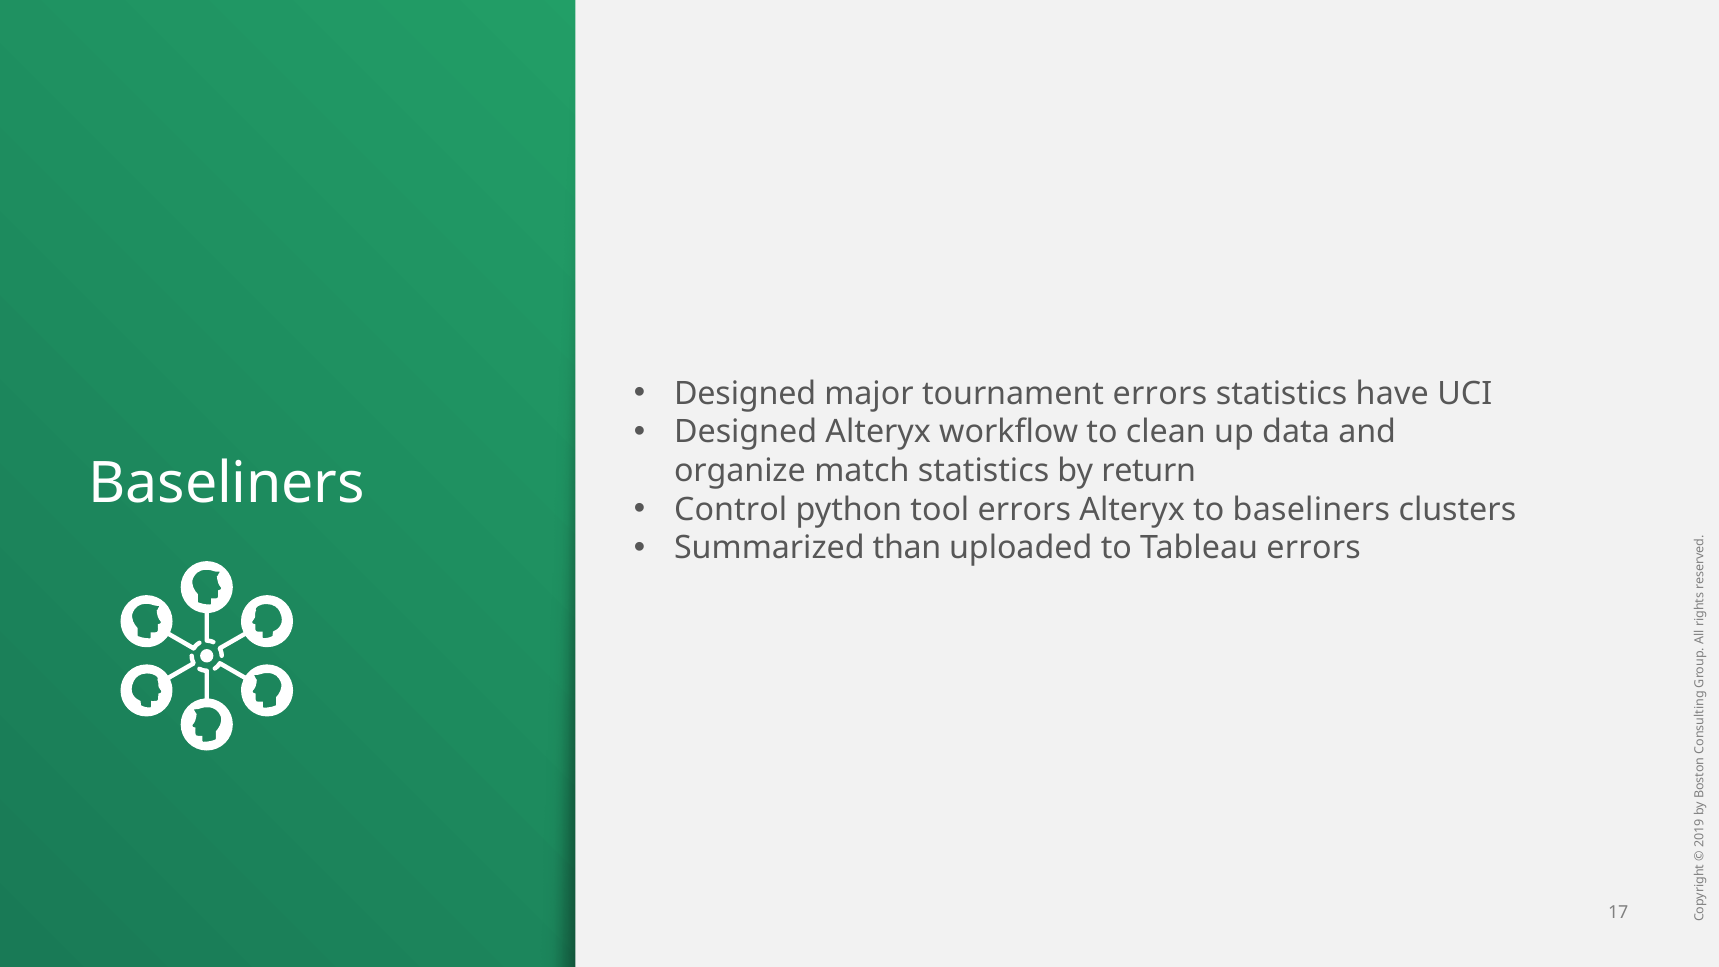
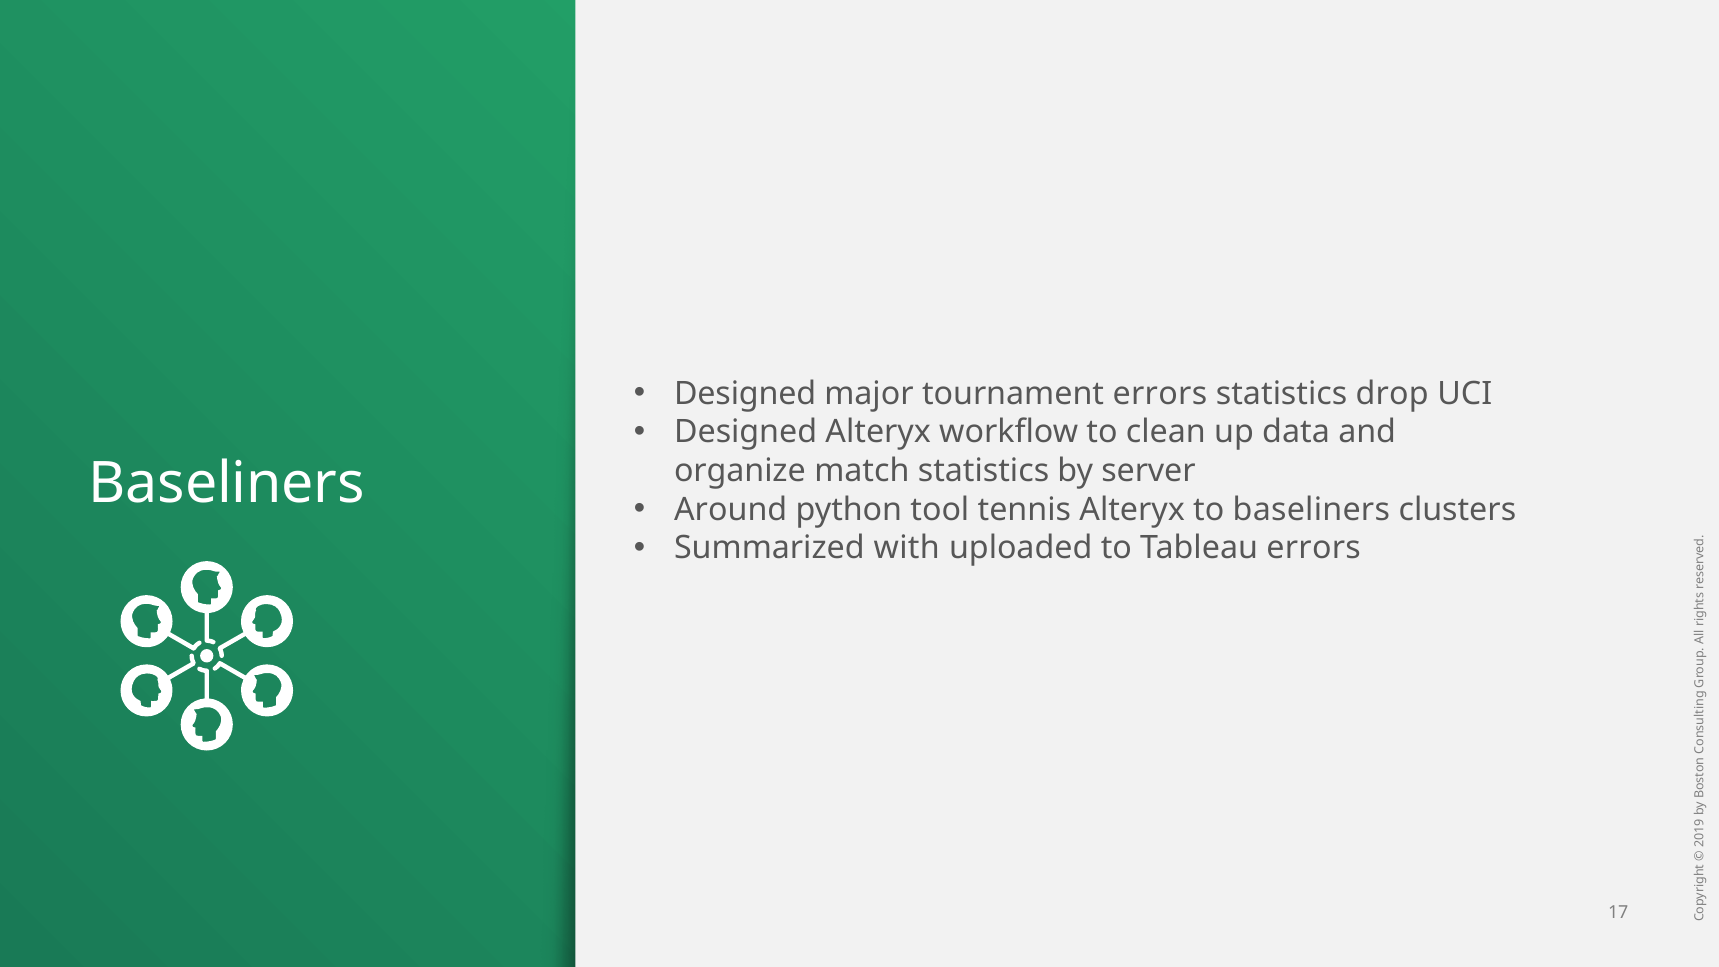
have: have -> drop (1392, 394)
return: return -> server (1148, 471)
Control: Control -> Around (731, 510)
tool errors: errors -> tennis (1024, 510)
than: than -> with (907, 548)
